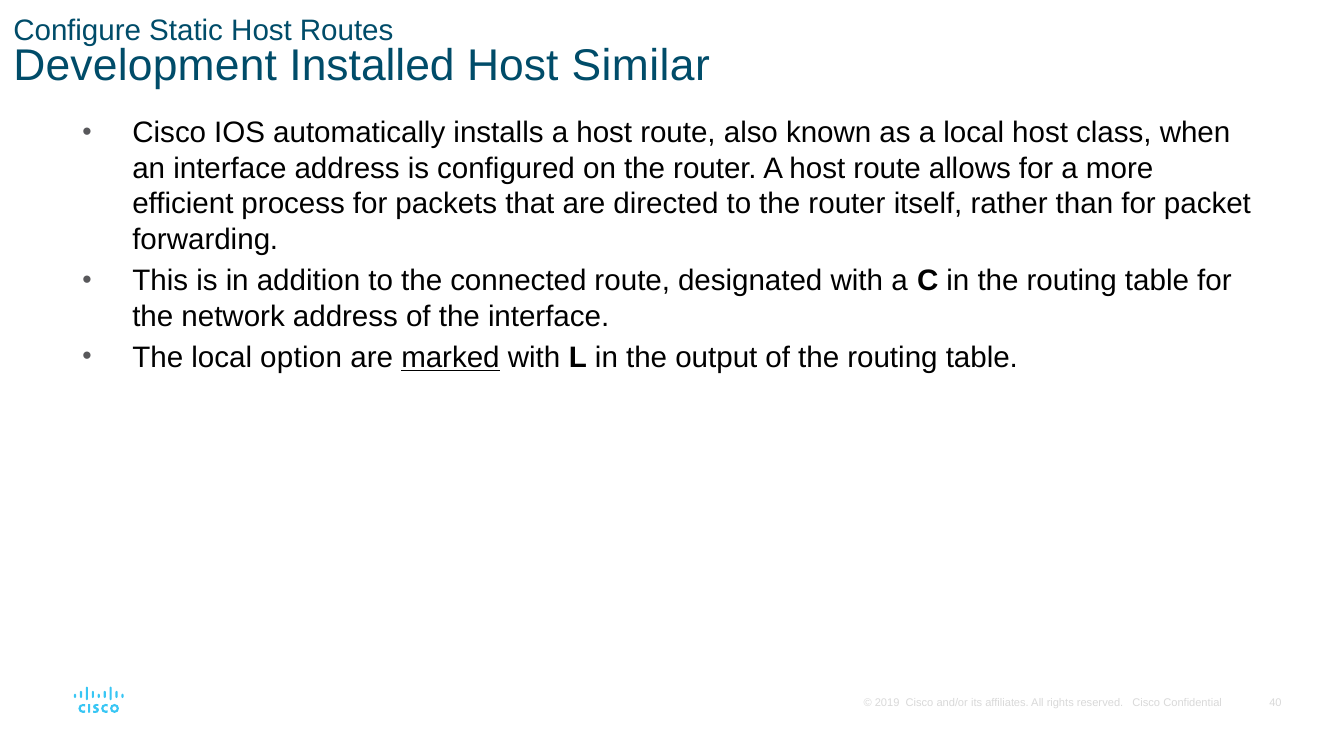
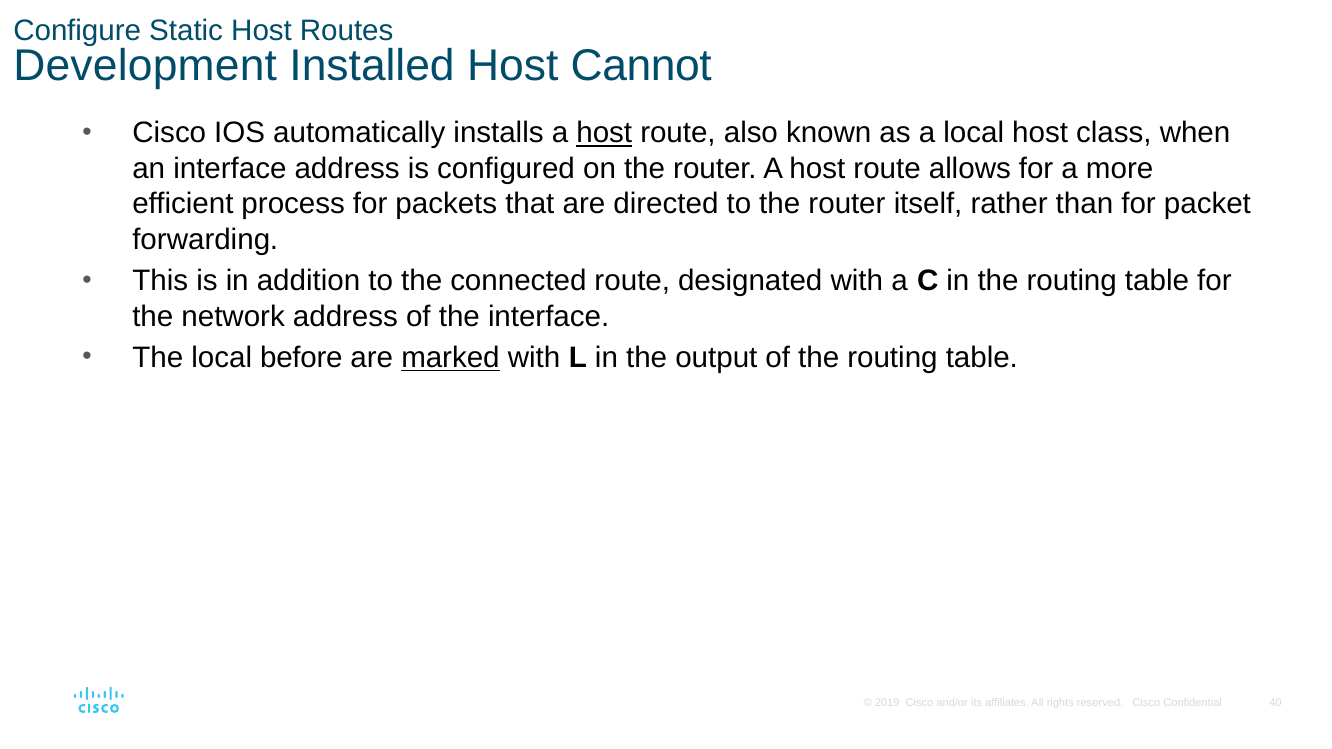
Similar: Similar -> Cannot (641, 66)
host underline: none -> present (604, 133)
option: option -> before (301, 358)
